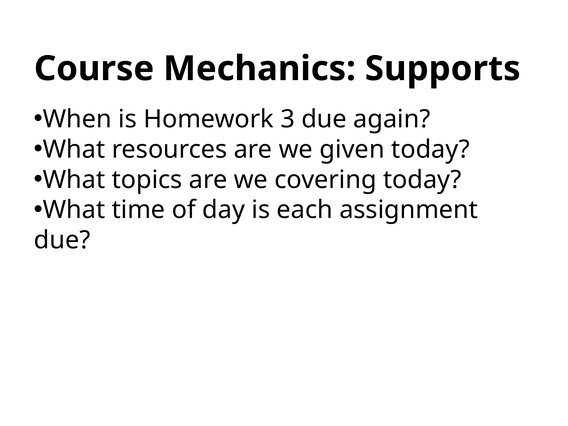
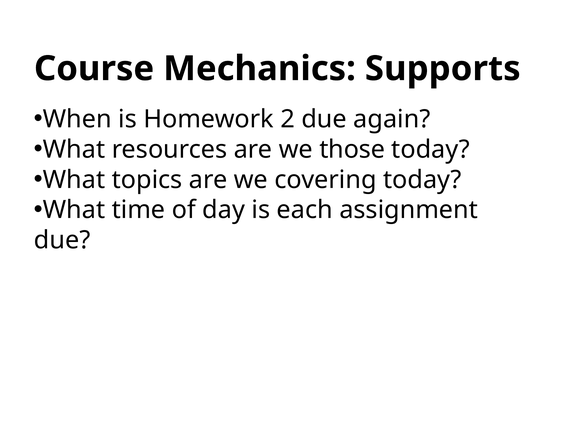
3: 3 -> 2 (288, 119)
given: given -> those (352, 149)
